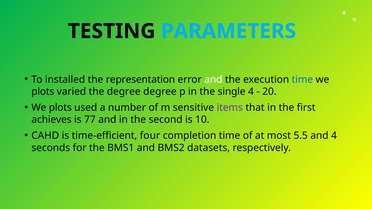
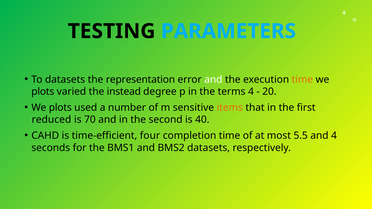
To installed: installed -> datasets (65, 80)
time colour: blue -> orange (302, 80)
the degree: degree -> instead (124, 92)
single: single -> terms (232, 92)
items colour: purple -> orange (230, 108)
achieves: achieves -> reduced (51, 120)
77: 77 -> 70 (90, 120)
10: 10 -> 40 (202, 120)
